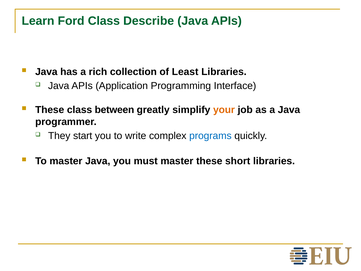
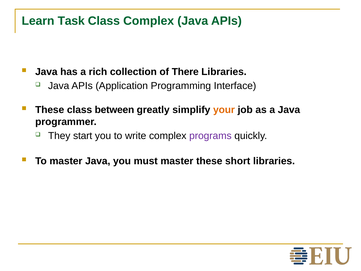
Ford: Ford -> Task (71, 21)
Class Describe: Describe -> Complex (149, 21)
Least: Least -> There (185, 72)
programs colour: blue -> purple (210, 136)
